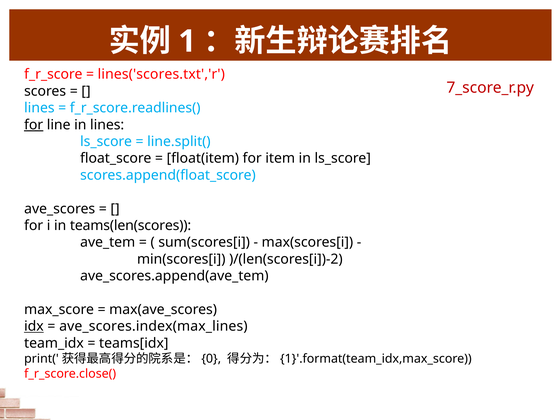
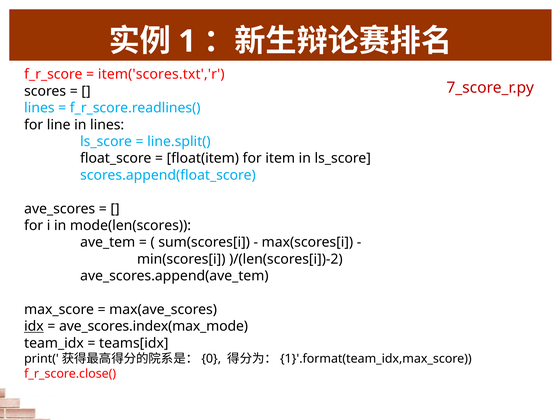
lines('scores.txt','r: lines('scores.txt','r -> item('scores.txt','r (161, 74)
for underline: present -> none (34, 125)
teams(len(scores: teams(len(scores -> mode(len(scores (130, 226)
ave_scores.index(max_lines: ave_scores.index(max_lines -> ave_scores.index(max_mode (154, 326)
